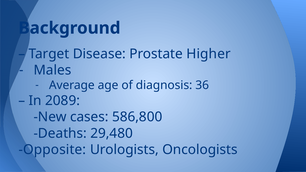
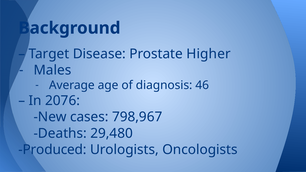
36: 36 -> 46 (202, 85)
2089: 2089 -> 2076 (63, 101)
586,800: 586,800 -> 798,967 (137, 117)
Opposite: Opposite -> Produced (52, 150)
